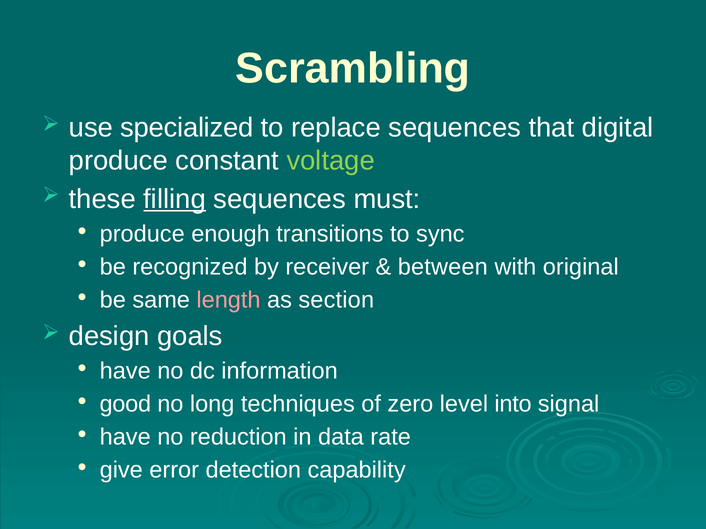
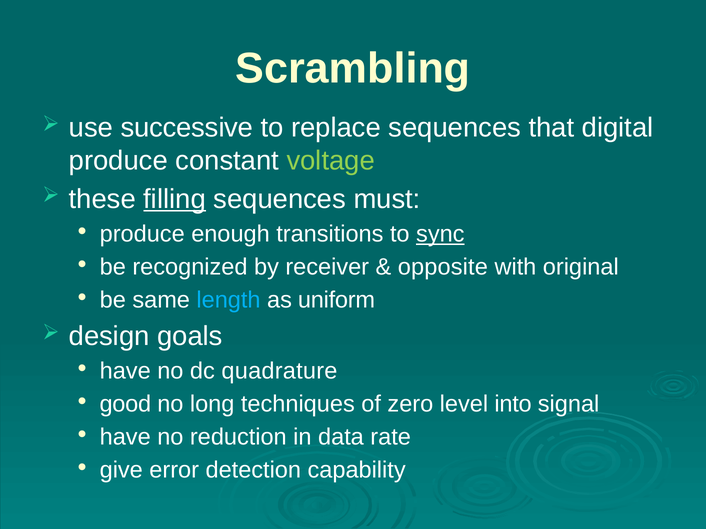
specialized: specialized -> successive (187, 128)
sync underline: none -> present (440, 234)
between: between -> opposite (443, 267)
length colour: pink -> light blue (228, 300)
section: section -> uniform (336, 300)
information: information -> quadrature (279, 372)
